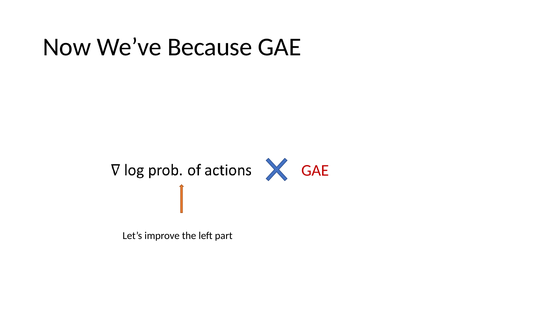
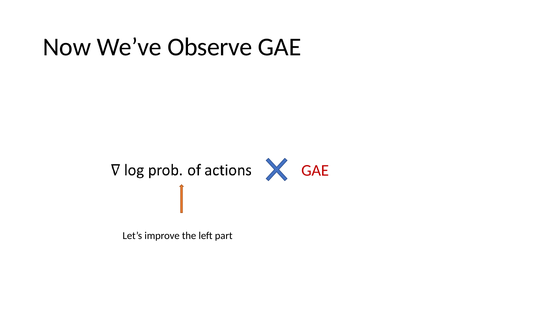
Because: Because -> Observe (210, 47)
